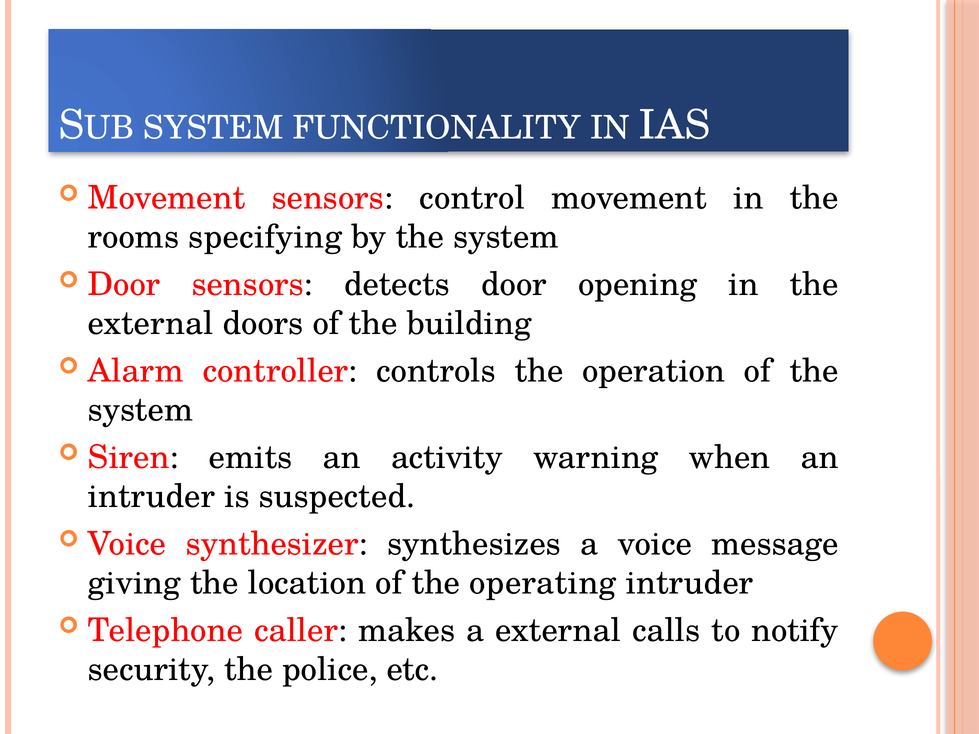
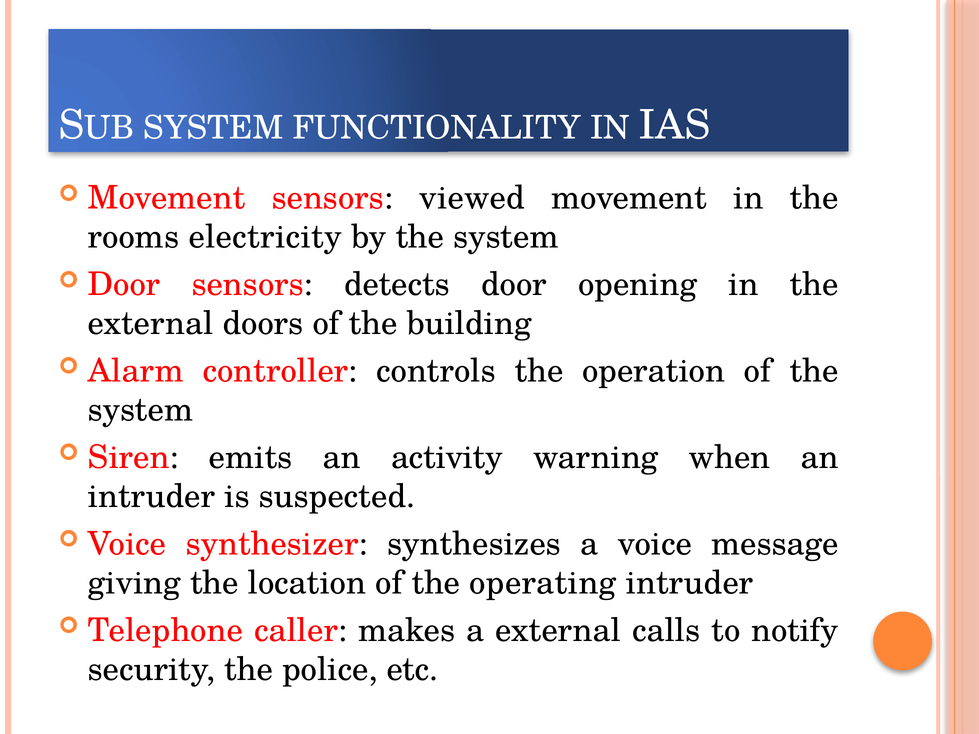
control: control -> viewed (472, 198)
specifying: specifying -> electricity (265, 237)
